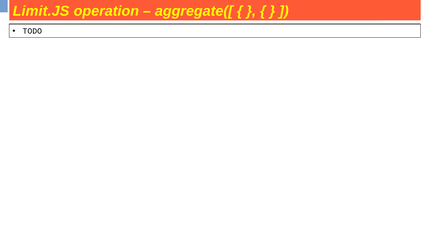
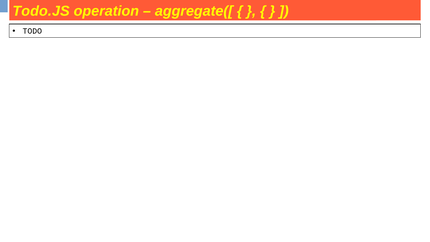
Limit.JS: Limit.JS -> Todo.JS (41, 11)
